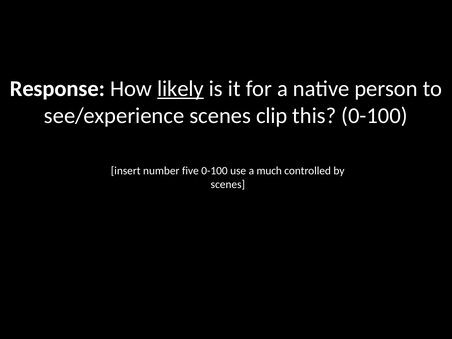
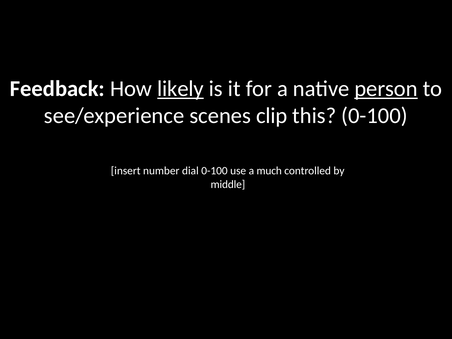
Response: Response -> Feedback (57, 89)
person underline: none -> present (386, 89)
five: five -> dial (190, 171)
scenes: scenes -> middle (228, 184)
